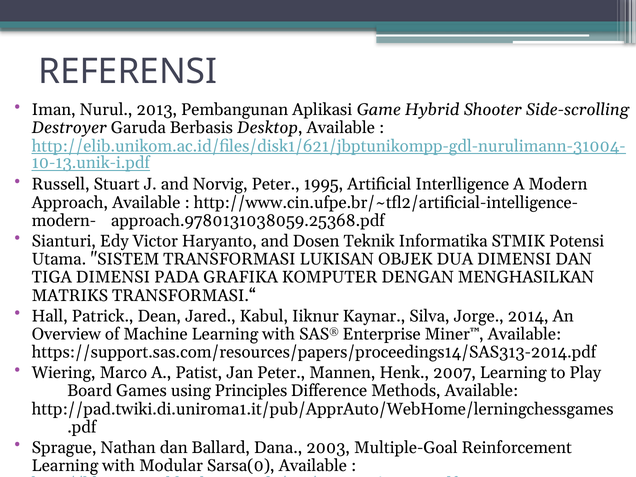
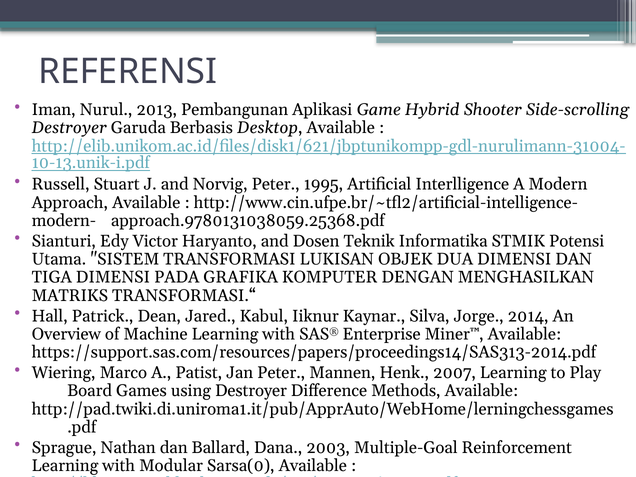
using Principles: Principles -> Destroyer (251, 391)
